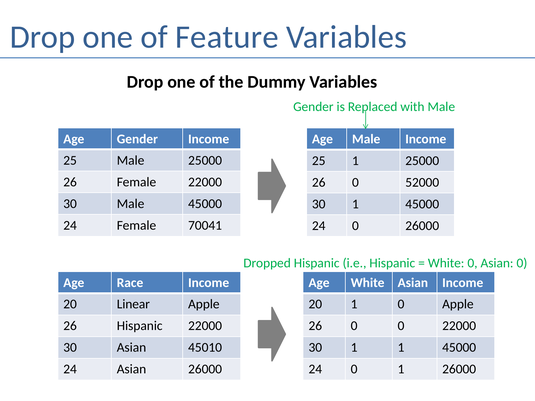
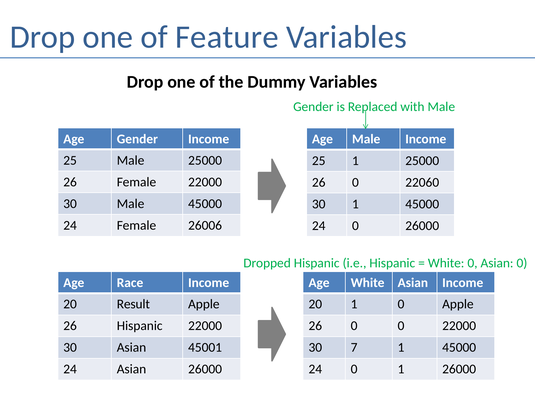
52000: 52000 -> 22060 (422, 182)
70041: 70041 -> 26006 (205, 226)
Linear: Linear -> Result (133, 304)
45010: 45010 -> 45001 (205, 348)
1: 1 -> 7 (354, 348)
